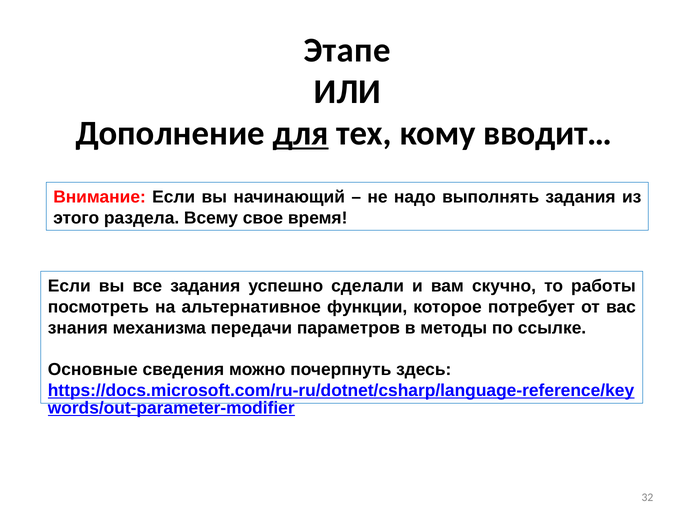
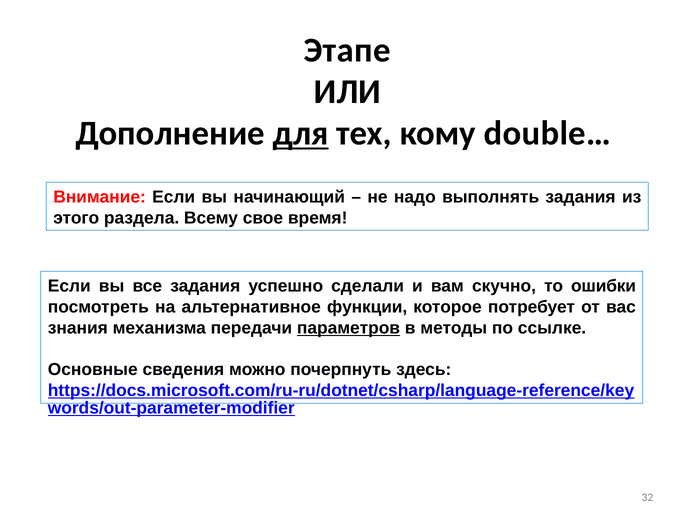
вводит…: вводит… -> double… (547, 134)
работы: работы -> ошибки (604, 286)
параметров underline: none -> present (348, 328)
